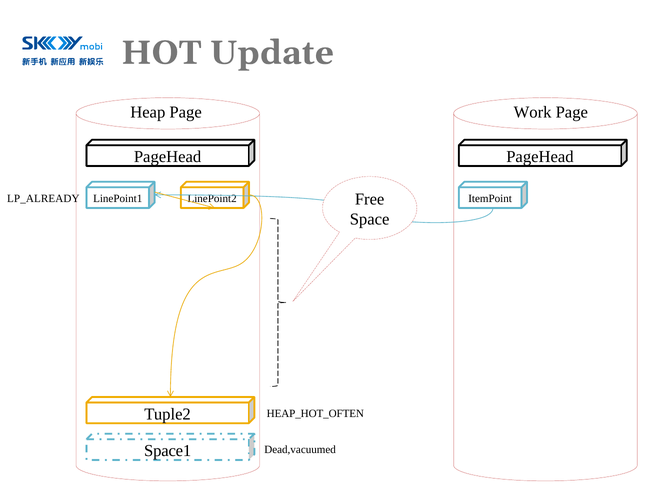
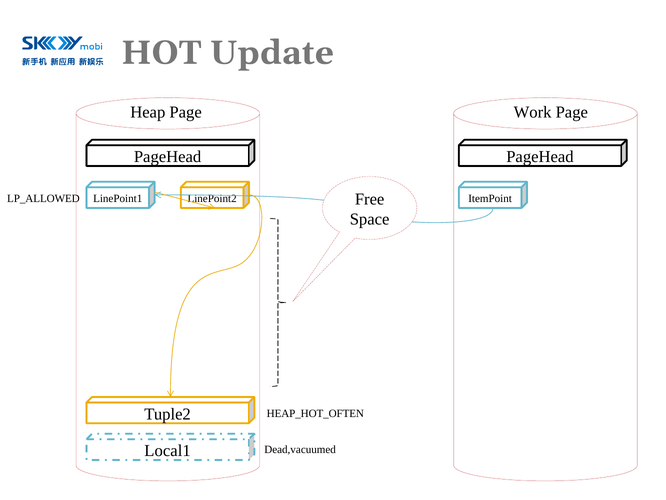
LP_ALREADY: LP_ALREADY -> LP_ALLOWED (43, 198)
Space1: Space1 -> Local1 (168, 450)
